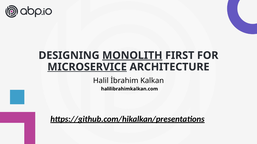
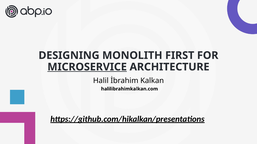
MONOLITH underline: present -> none (132, 56)
